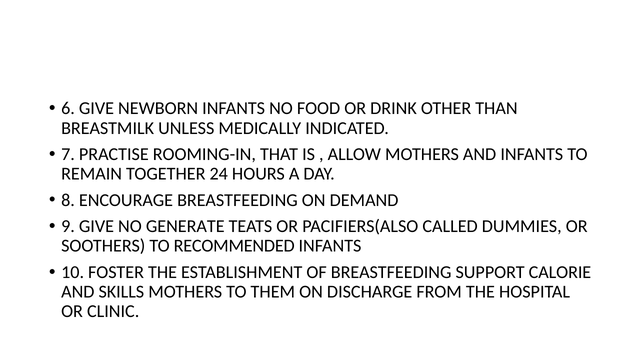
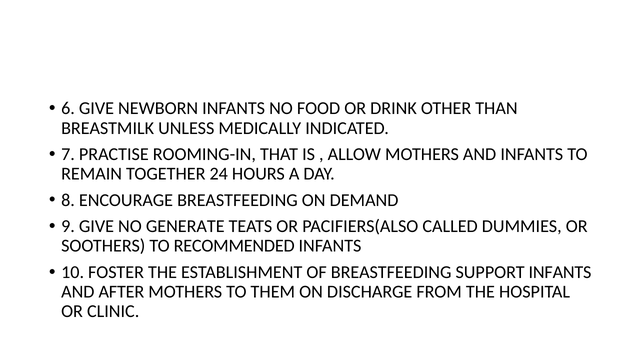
SUPPORT CALORIE: CALORIE -> INFANTS (560, 272)
SKILLS: SKILLS -> AFTER (121, 292)
